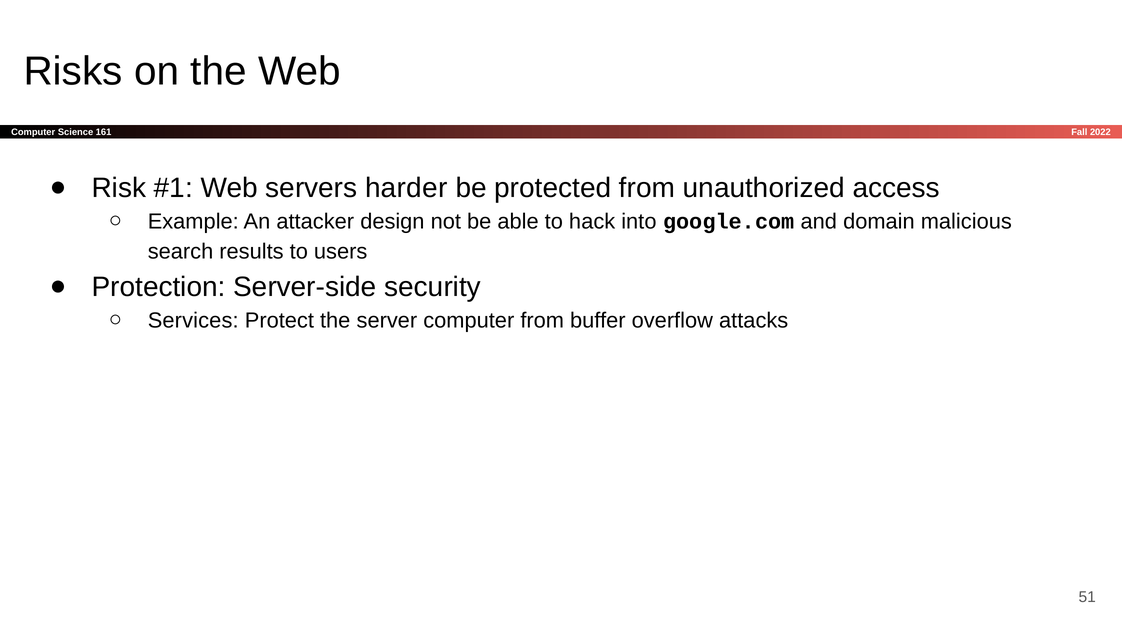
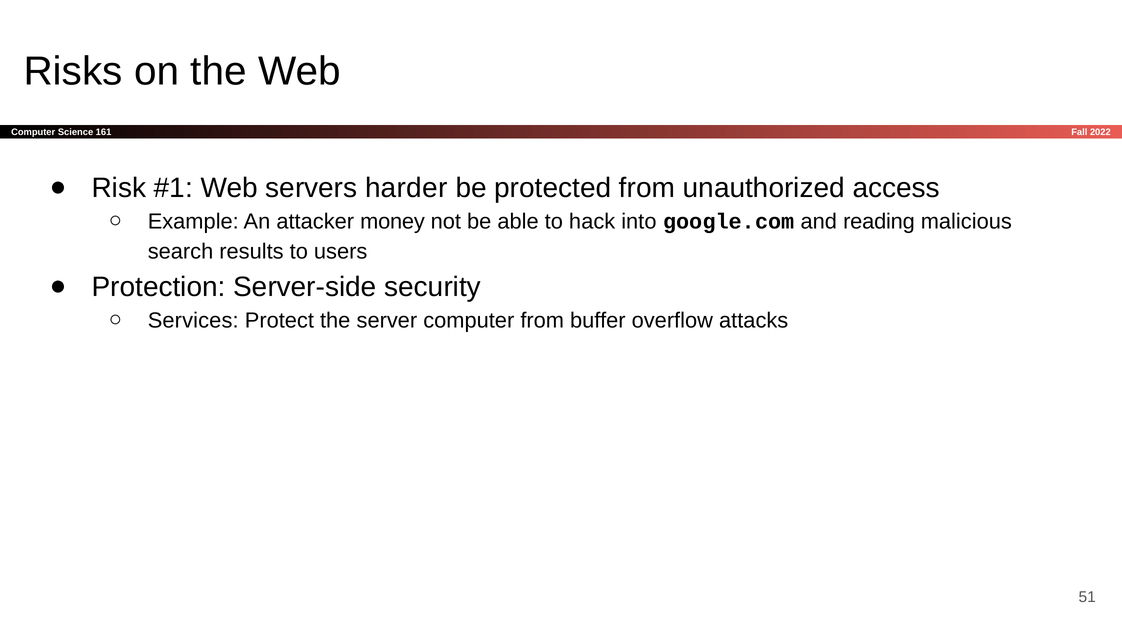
design: design -> money (392, 221)
domain: domain -> reading (879, 221)
